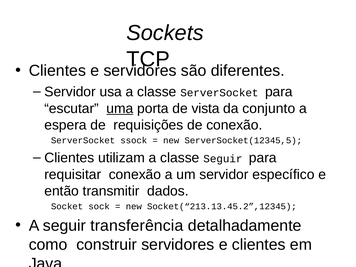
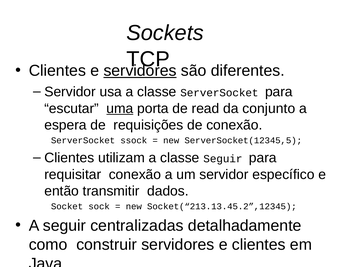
servidores underline: none -> present (140, 71)
vista: vista -> read (206, 108)
transferência: transferência -> centralizadas (137, 226)
